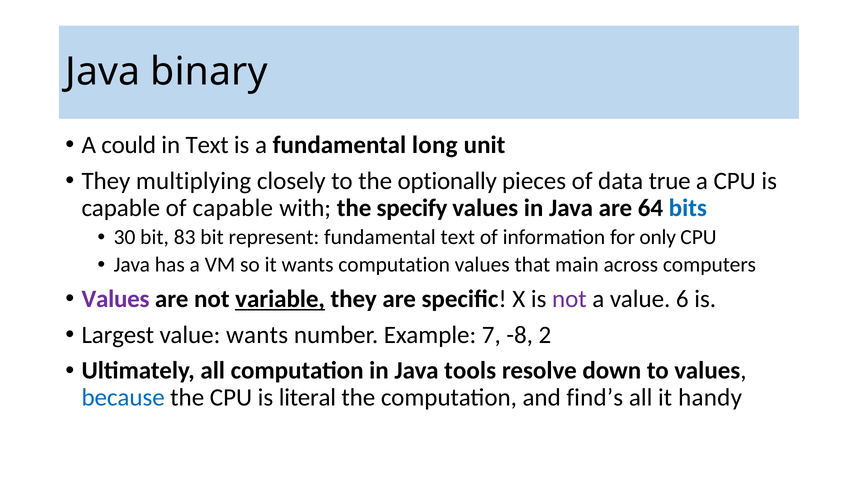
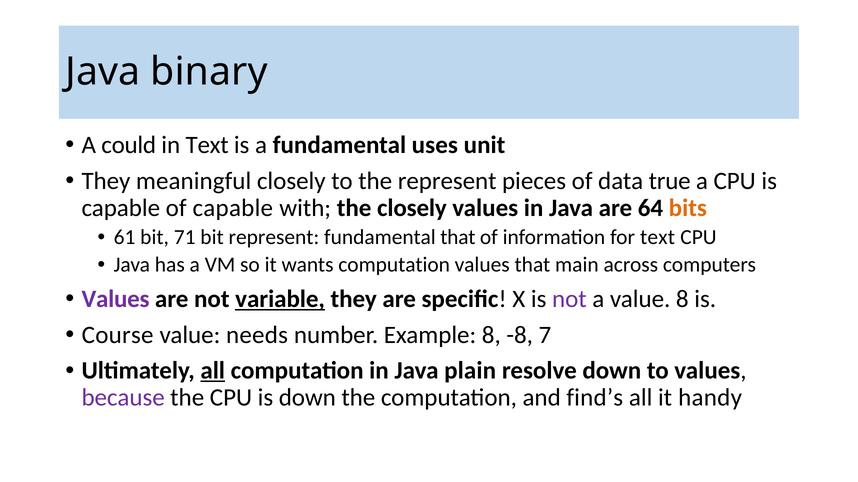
long: long -> uses (435, 145)
multiplying: multiplying -> meaningful (194, 181)
the optionally: optionally -> represent (447, 181)
the specify: specify -> closely (412, 208)
bits colour: blue -> orange (688, 208)
30: 30 -> 61 (125, 238)
83: 83 -> 71 (185, 238)
fundamental text: text -> that (458, 238)
for only: only -> text (658, 238)
value 6: 6 -> 8 (682, 299)
Largest: Largest -> Course (118, 335)
value wants: wants -> needs (257, 335)
Example 7: 7 -> 8 (491, 335)
2: 2 -> 7 (545, 335)
all underline: none -> present (213, 371)
tools: tools -> plain (470, 371)
because colour: blue -> purple (123, 398)
is literal: literal -> down (307, 398)
